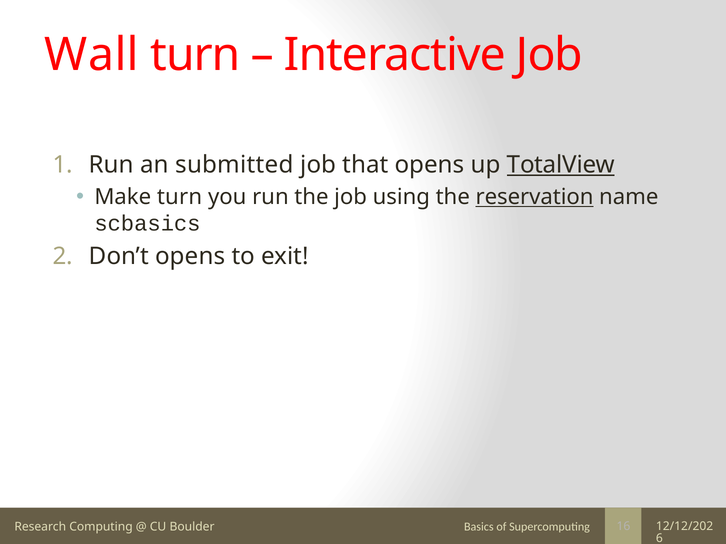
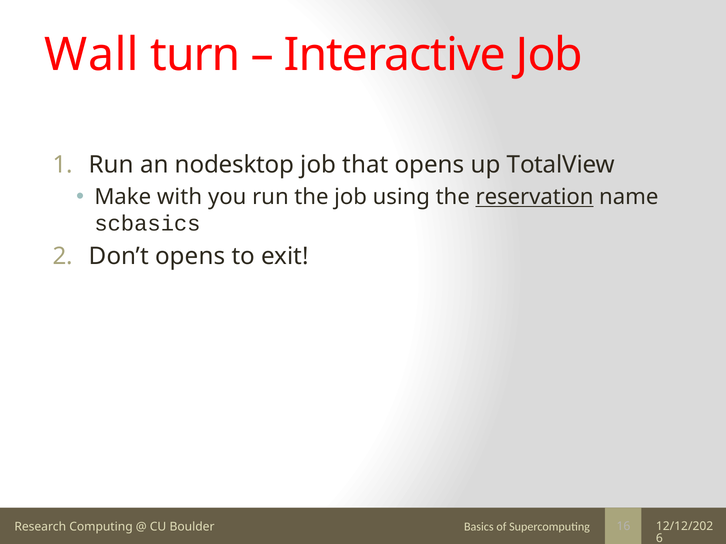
submitted: submitted -> nodesktop (235, 165)
TotalView underline: present -> none (561, 165)
Make turn: turn -> with (180, 197)
